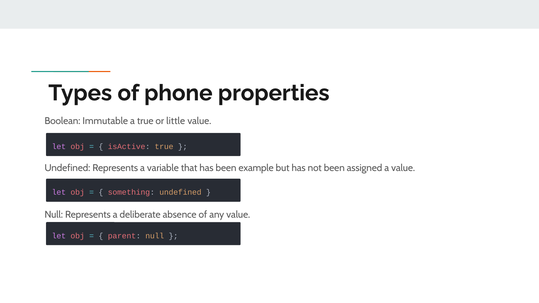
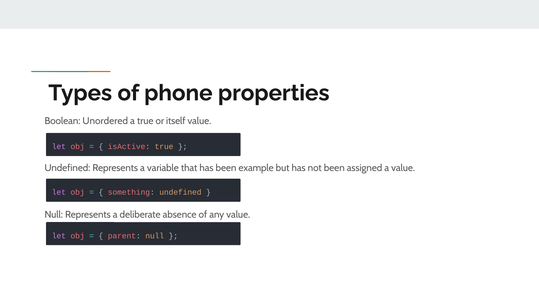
Immutable: Immutable -> Unordered (105, 121)
little: little -> itself (176, 121)
